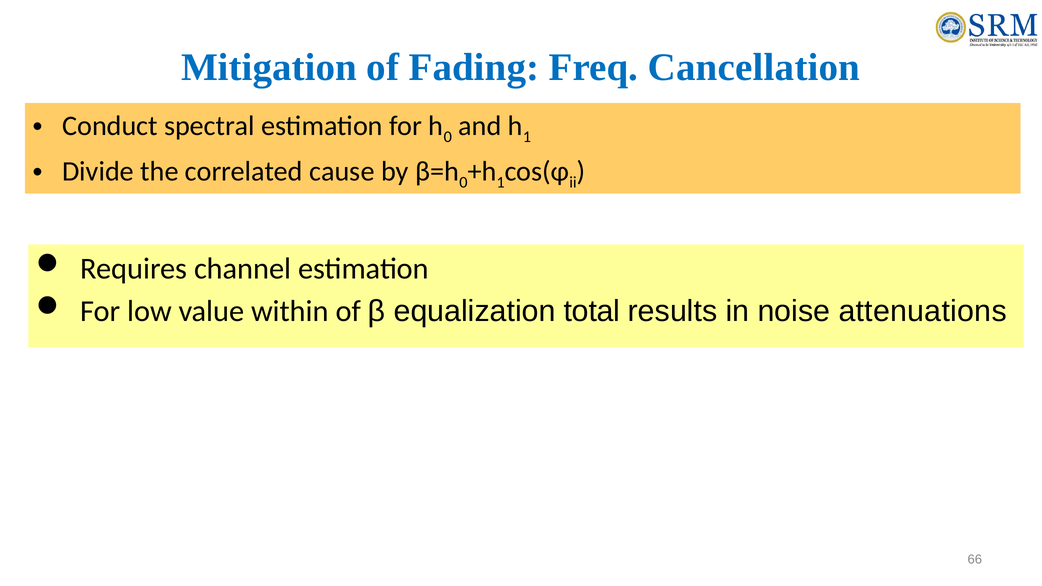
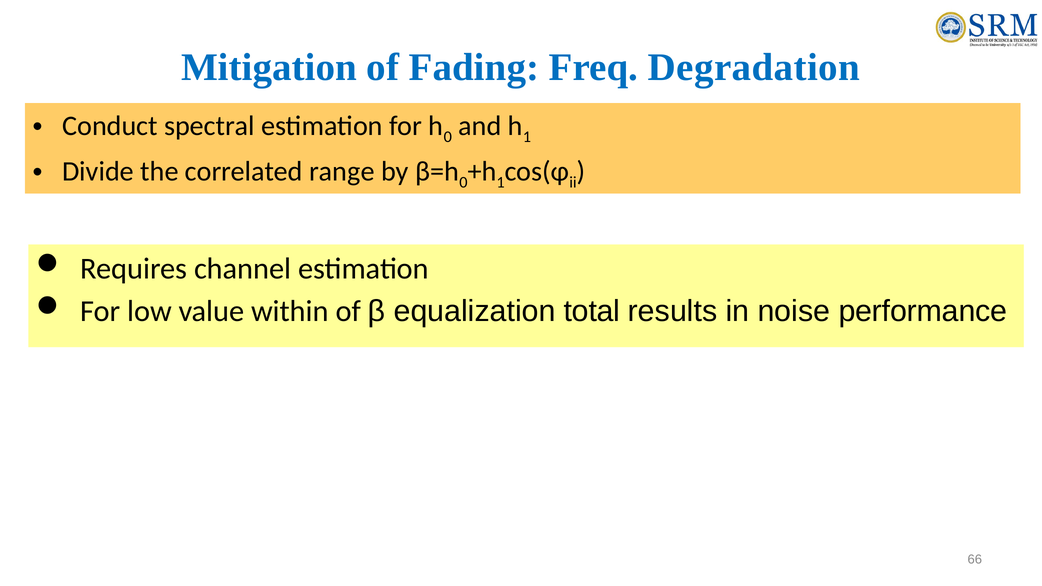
Cancellation: Cancellation -> Degradation (754, 67)
cause: cause -> range (342, 171)
attenuations: attenuations -> performance (923, 311)
